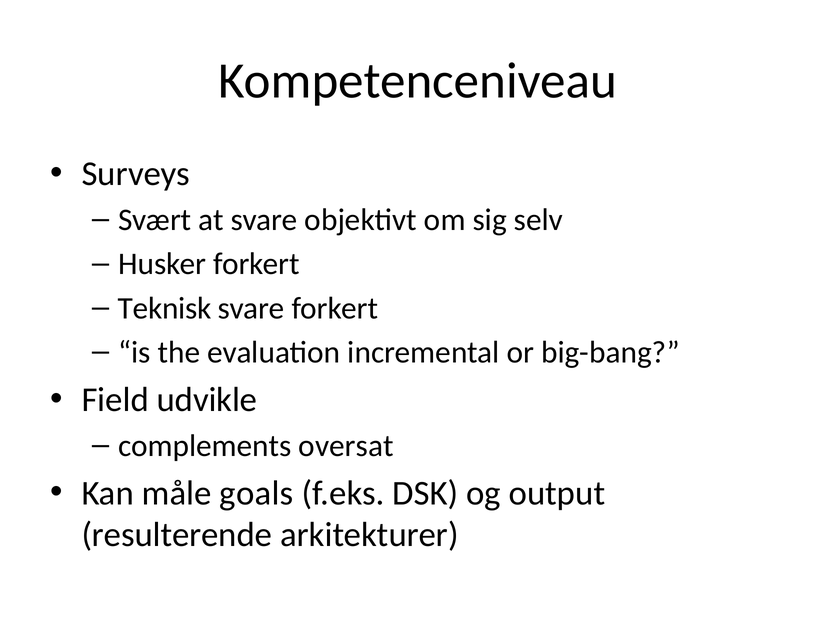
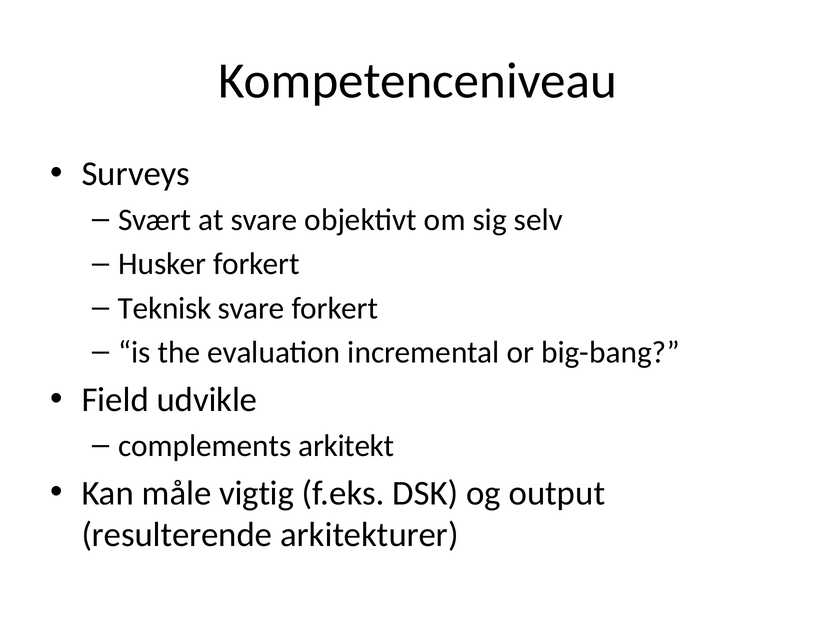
oversat: oversat -> arkitekt (346, 446)
goals: goals -> vigtig (257, 493)
